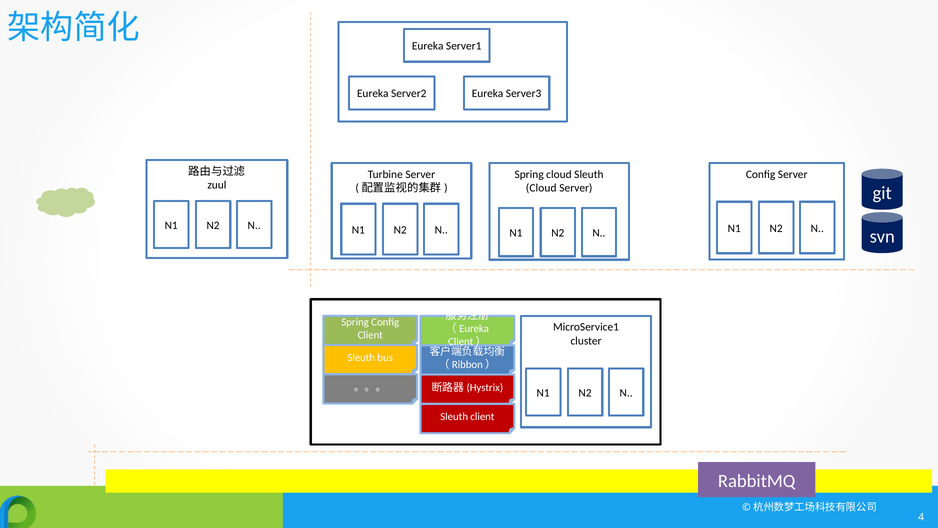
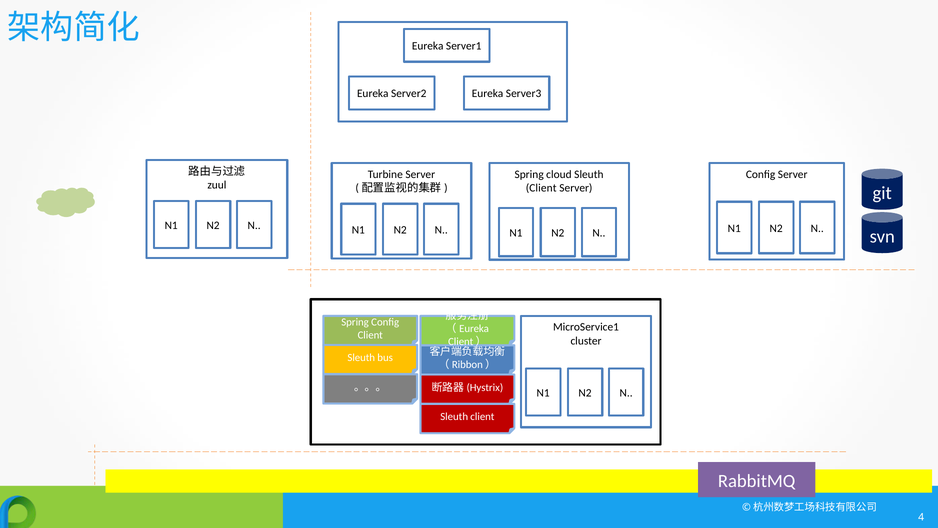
Cloud: Cloud -> Client (541, 188)
